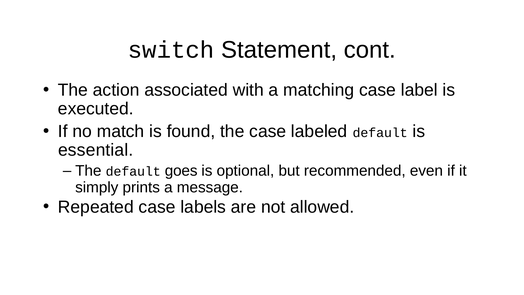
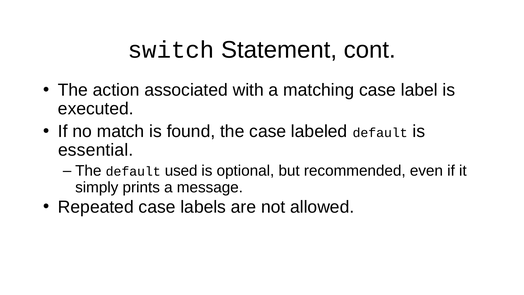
goes: goes -> used (181, 171)
